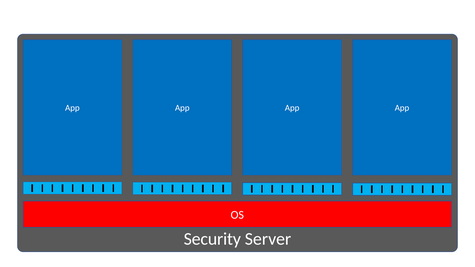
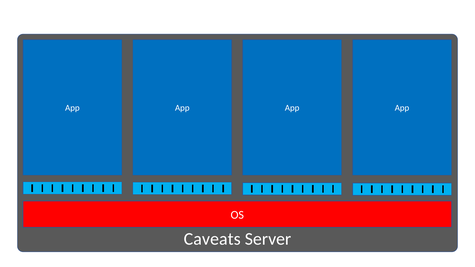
Security: Security -> Caveats (212, 239)
